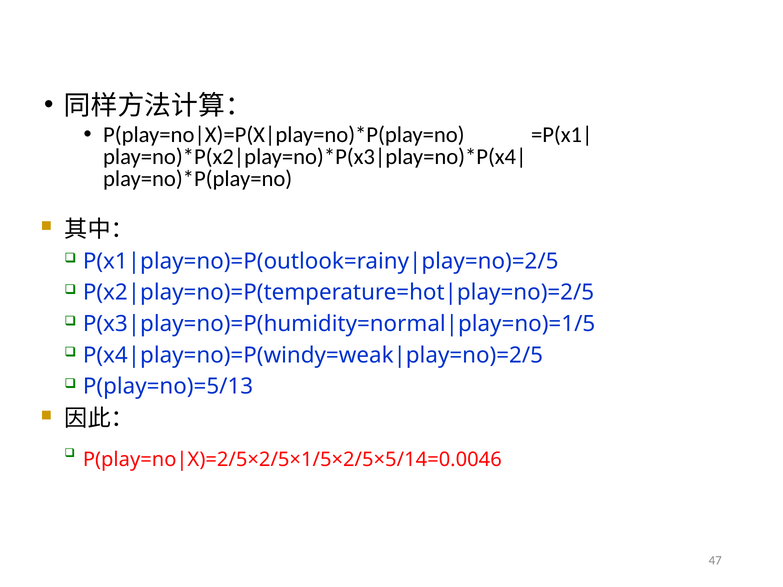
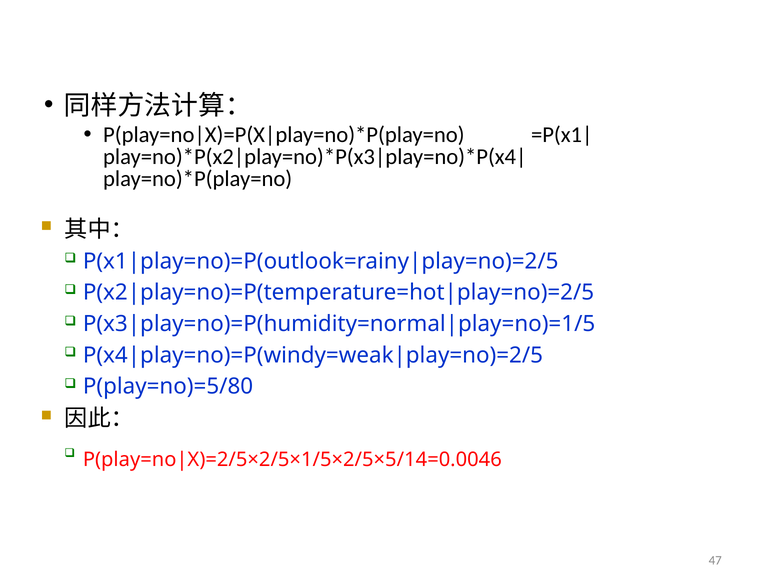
P(play=no)=5/13: P(play=no)=5/13 -> P(play=no)=5/80 (168, 387)
